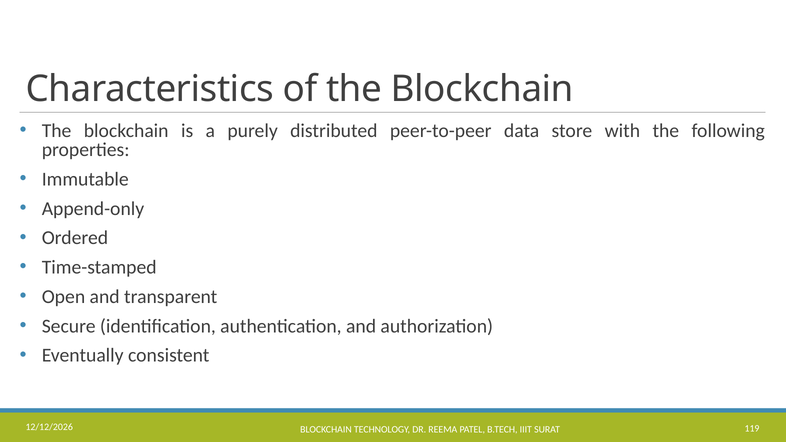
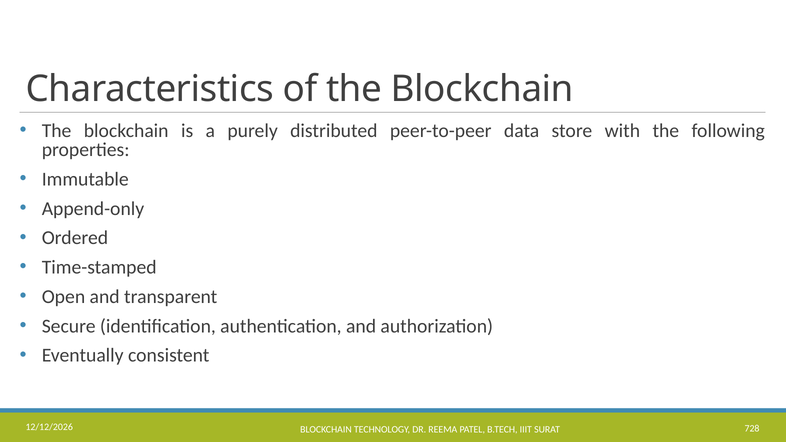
119: 119 -> 728 (752, 429)
